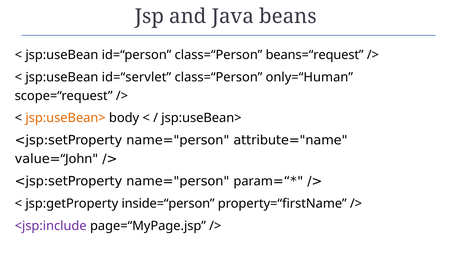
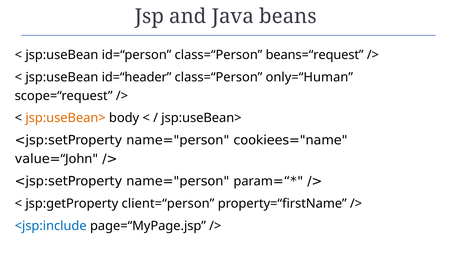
id=“servlet: id=“servlet -> id=“header (137, 77)
attribute="name: attribute="name -> cookiees="name (290, 140)
inside=“person: inside=“person -> client=“person (168, 204)
<jsp:include colour: purple -> blue (51, 226)
